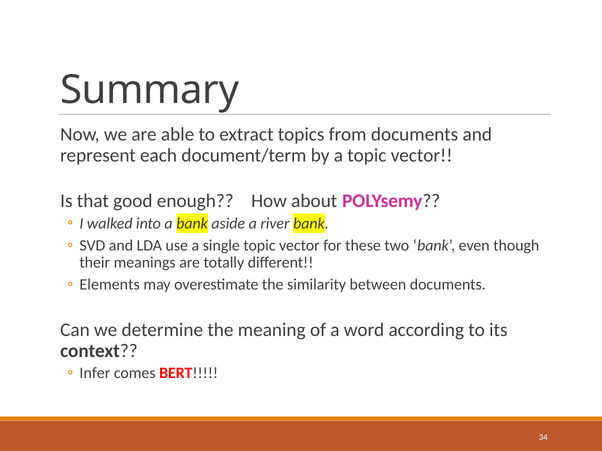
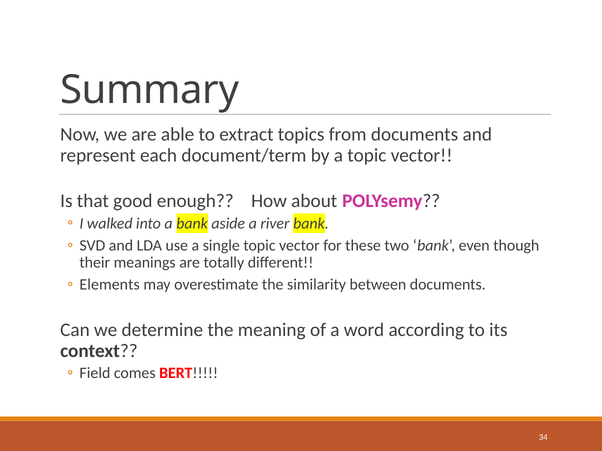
Infer: Infer -> Field (95, 374)
